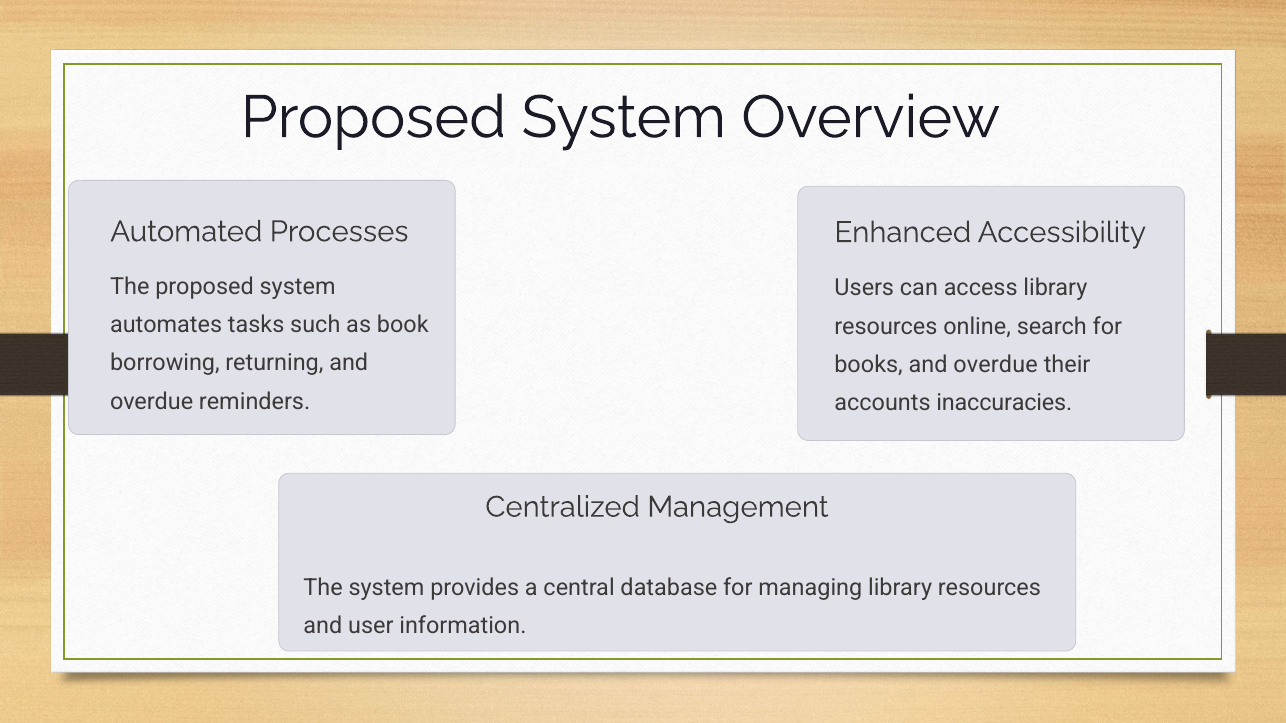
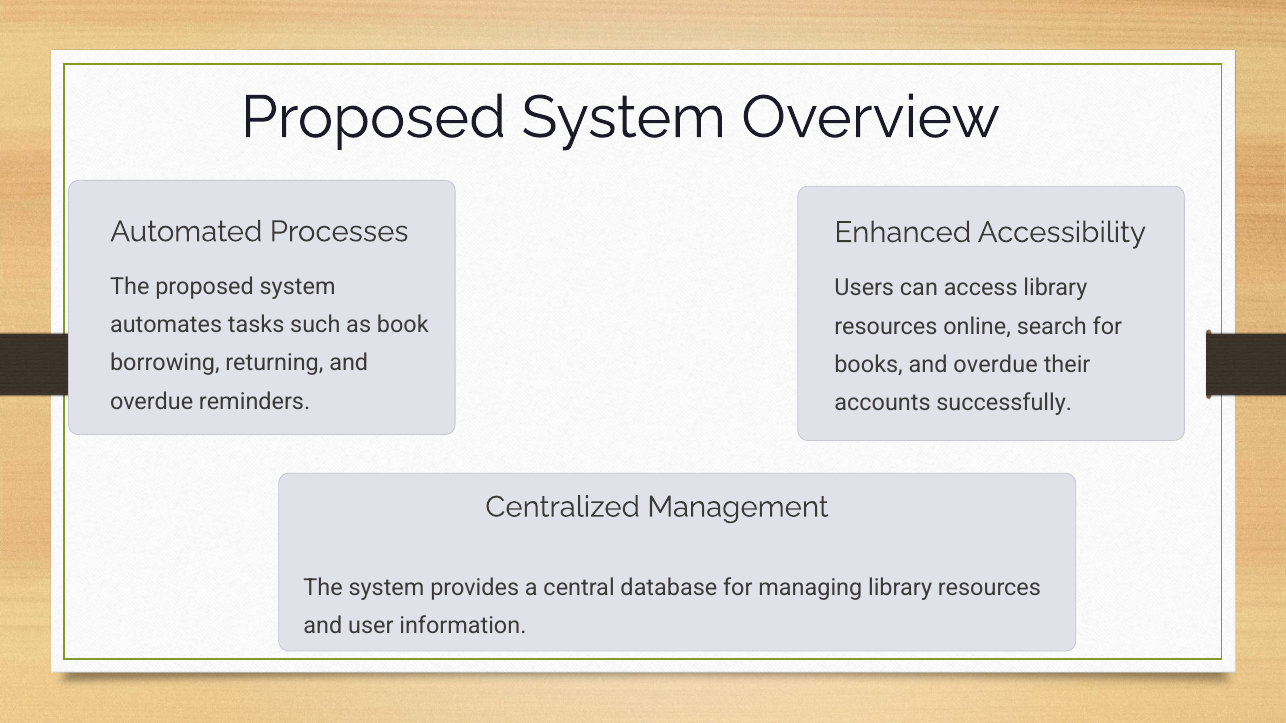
inaccuracies: inaccuracies -> successfully (1004, 403)
